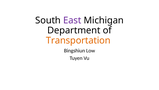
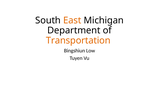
East colour: purple -> orange (72, 20)
